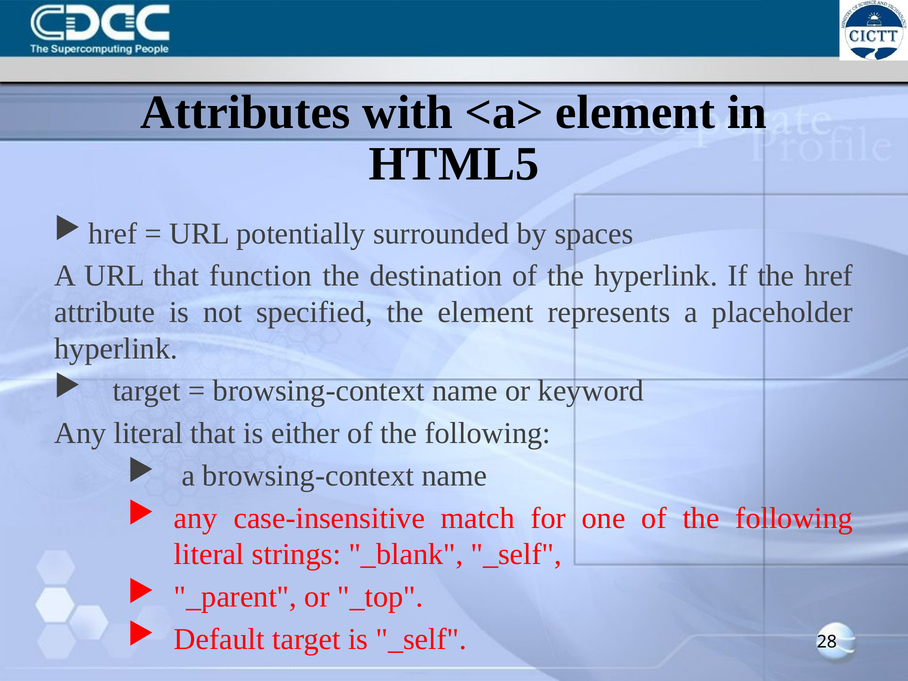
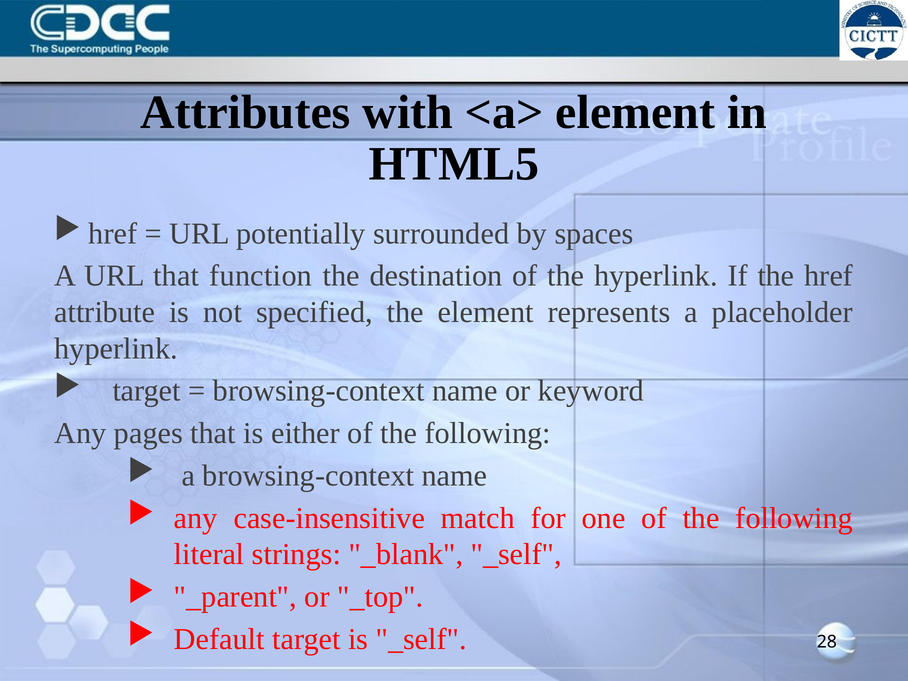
Any literal: literal -> pages (148, 433)
